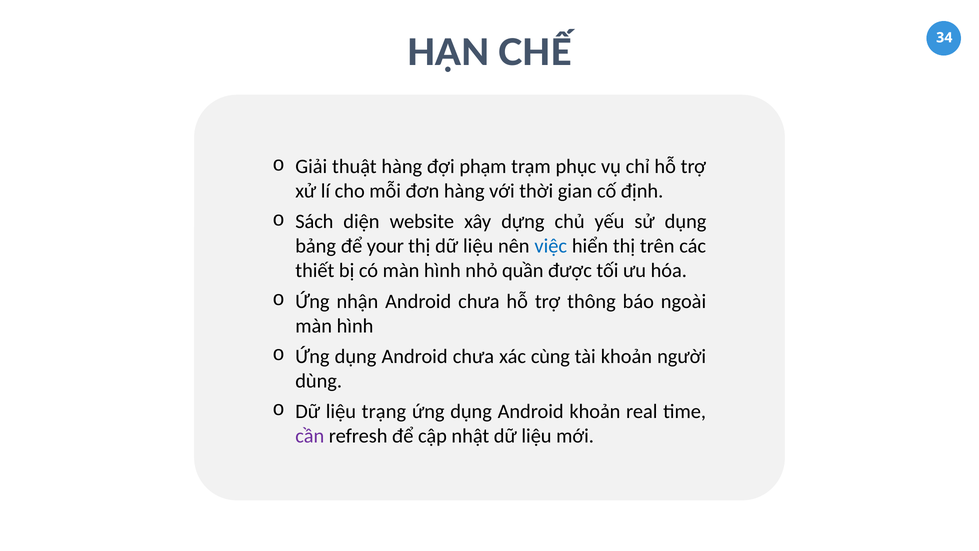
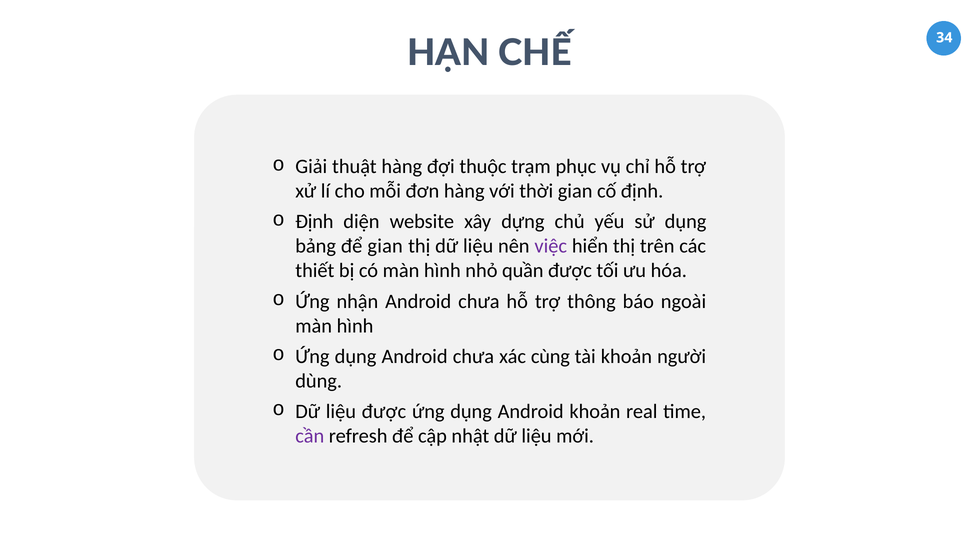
phạm: phạm -> thuộc (483, 167)
Sách: Sách -> Định (314, 222)
để your: your -> gian (385, 246)
việc colour: blue -> purple (551, 246)
liệu trạng: trạng -> được (384, 411)
